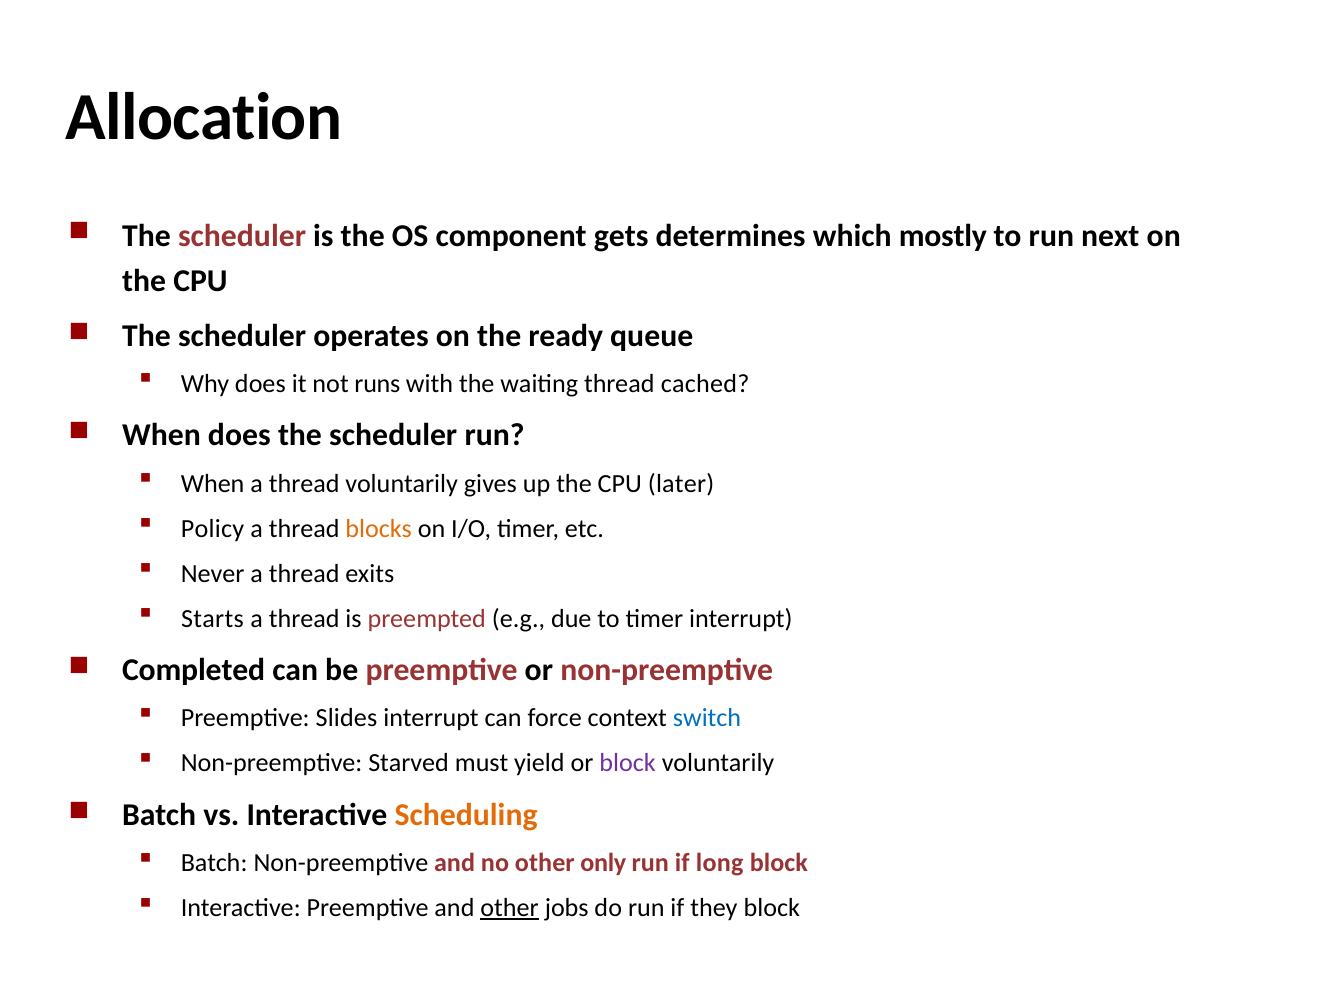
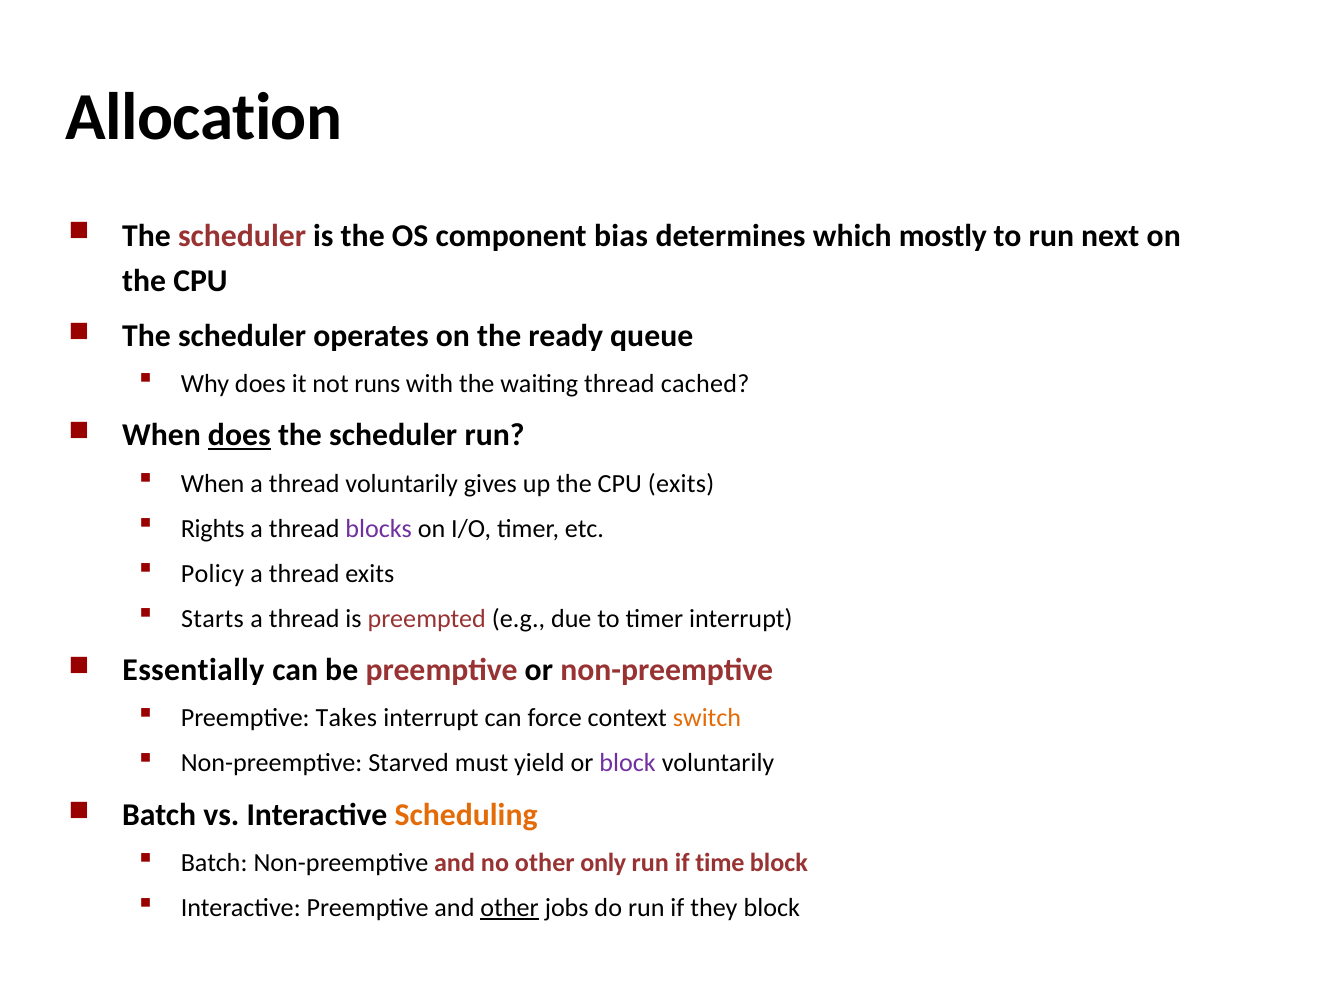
gets: gets -> bias (621, 236)
does underline: none -> present (239, 436)
CPU later: later -> exits (681, 484)
Policy: Policy -> Rights (213, 529)
blocks colour: orange -> purple (379, 529)
Never: Never -> Policy (212, 574)
Completed: Completed -> Essentially (193, 670)
Slides: Slides -> Takes (346, 718)
switch colour: blue -> orange (707, 718)
long: long -> time (720, 863)
